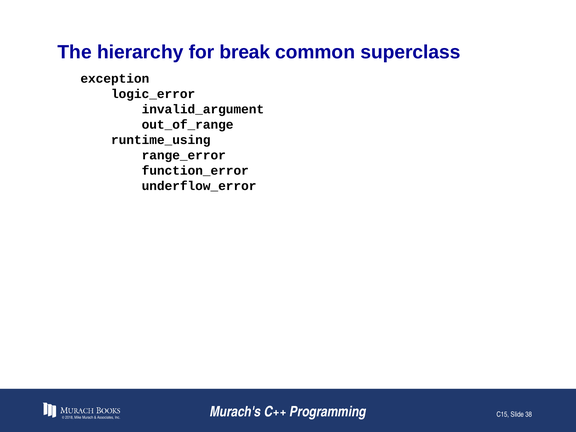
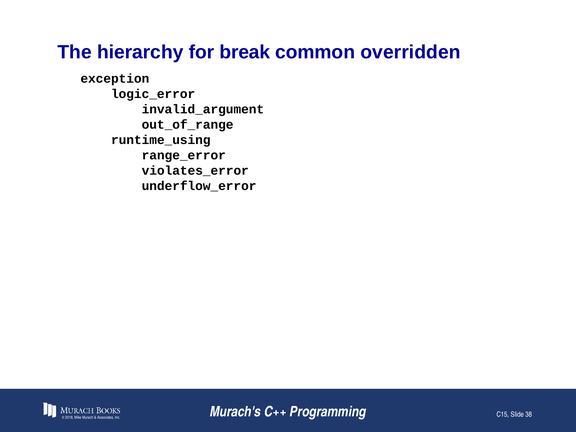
superclass: superclass -> overridden (410, 52)
function_error: function_error -> violates_error (195, 171)
